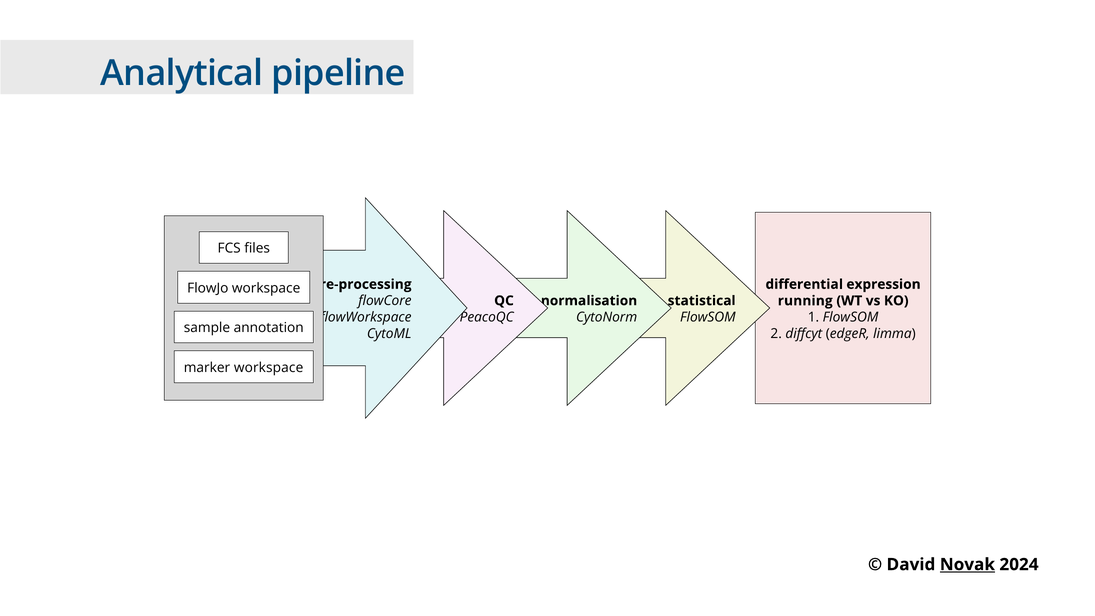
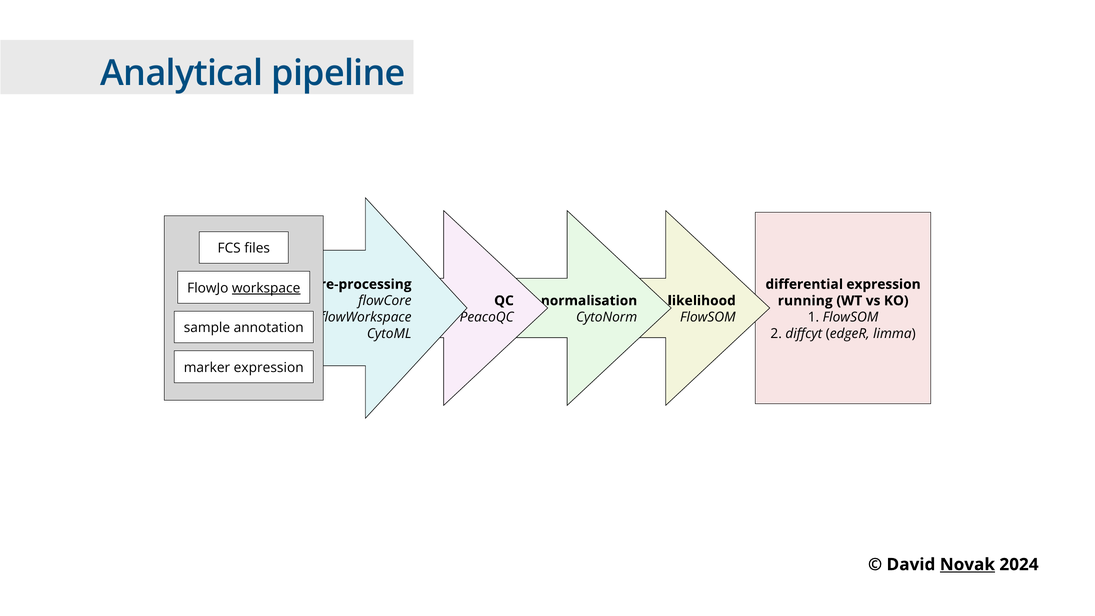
workspace underline: none -> present (266, 288)
statistical: statistical -> likelihood (702, 301)
marker workspace: workspace -> expression (269, 368)
